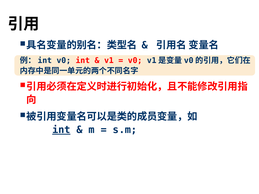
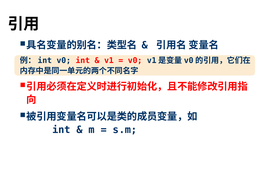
int underline: present -> none (61, 130)
